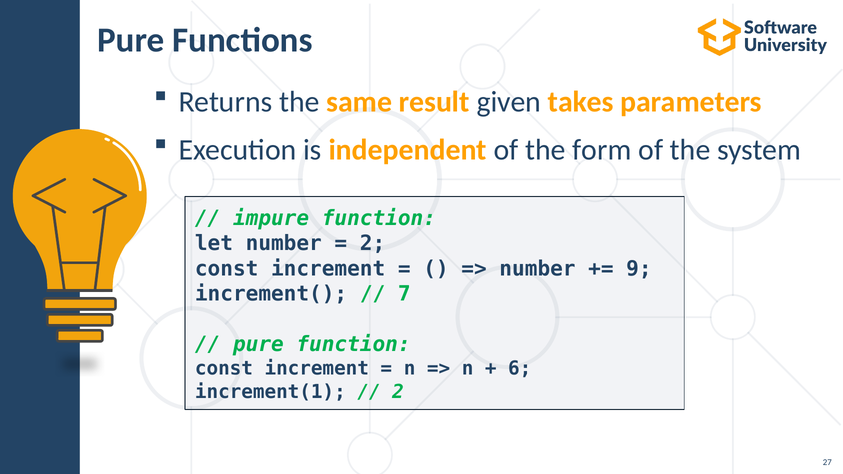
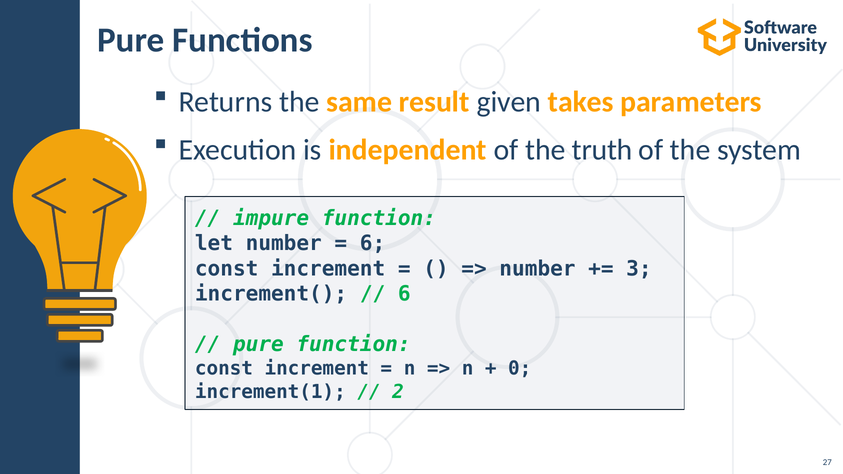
form: form -> truth (602, 150)
2: 2 -> 6 (373, 244)
9: 9 -> 3 (639, 269)
7: 7 -> 6 (404, 294)
6: 6 -> 0 (520, 369)
